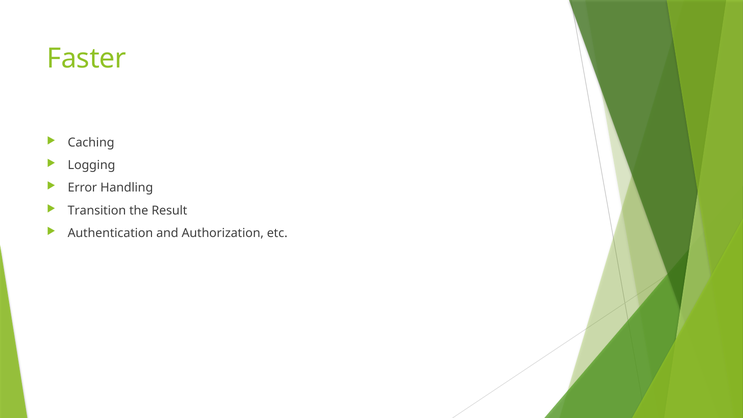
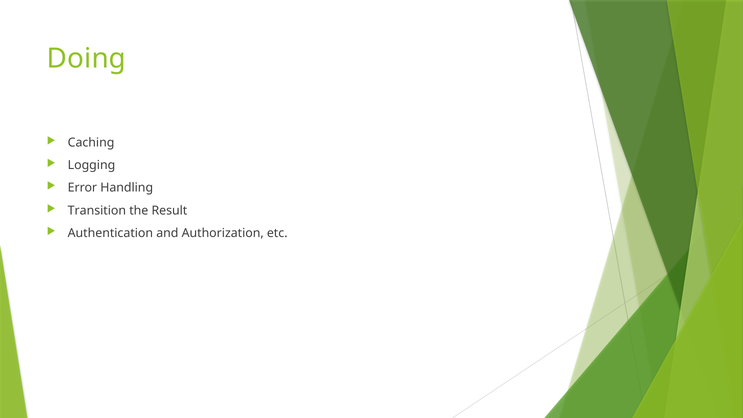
Faster: Faster -> Doing (86, 59)
